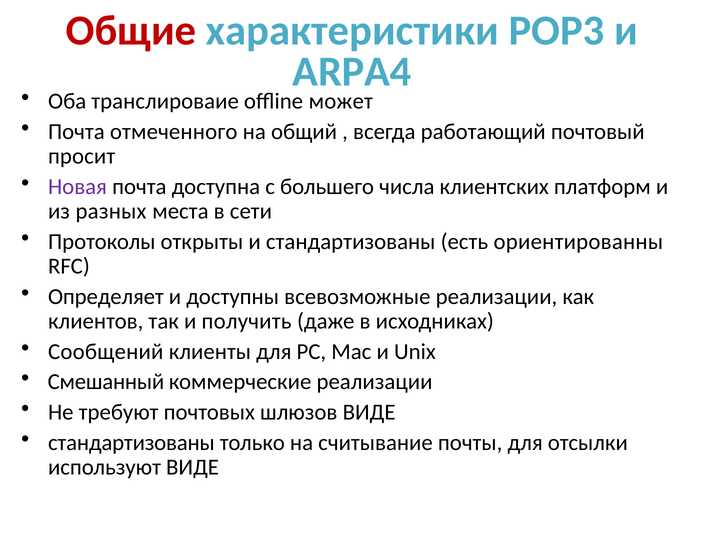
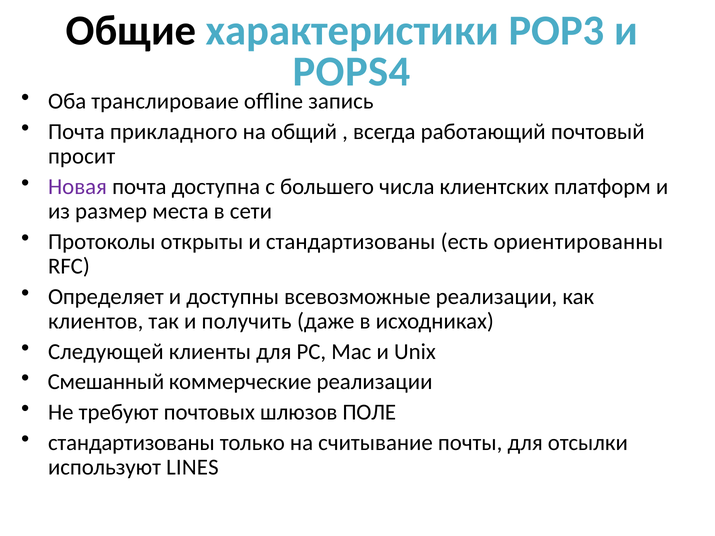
Общие colour: red -> black (131, 31)
ARPA4: ARPA4 -> POPS4 (352, 72)
может: может -> запись (341, 101)
отмеченного: отмеченного -> прикладного (174, 132)
разных: разных -> размер (111, 211)
Сообщений: Сообщений -> Следующей (106, 352)
шлюзов ВИДЕ: ВИДЕ -> ПОЛЕ (369, 412)
используют ВИДЕ: ВИДЕ -> LINES (192, 467)
